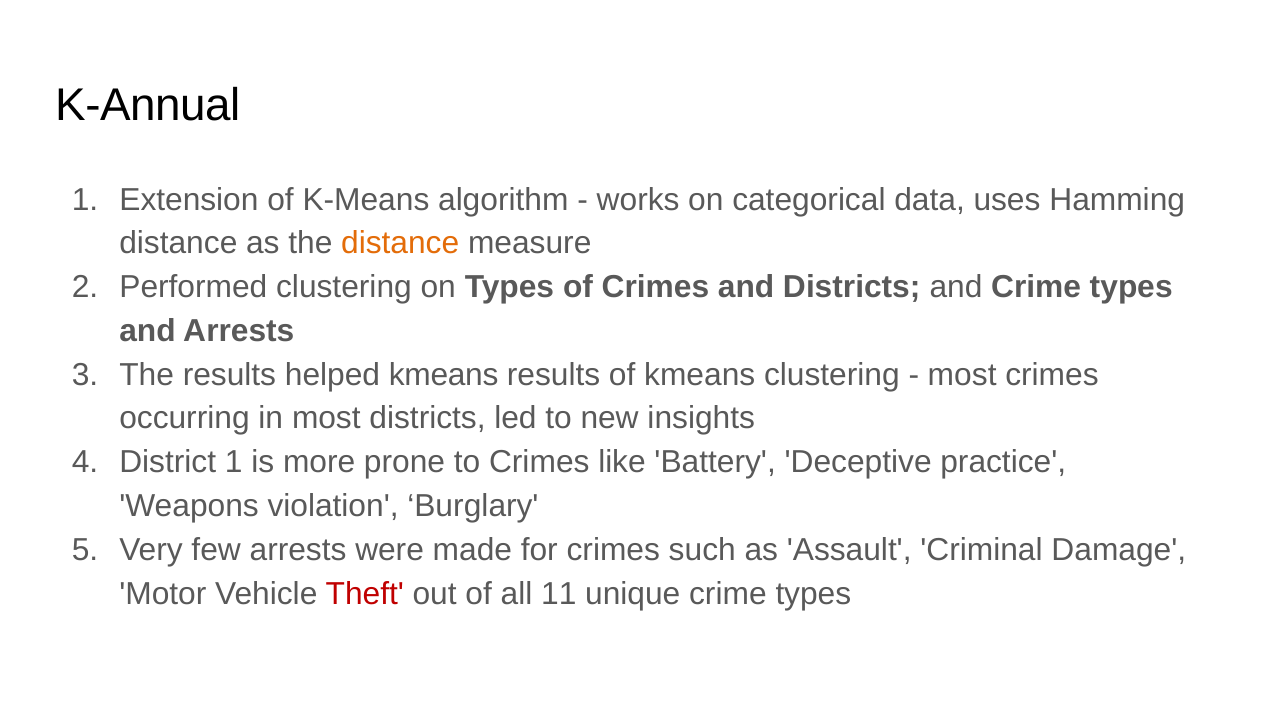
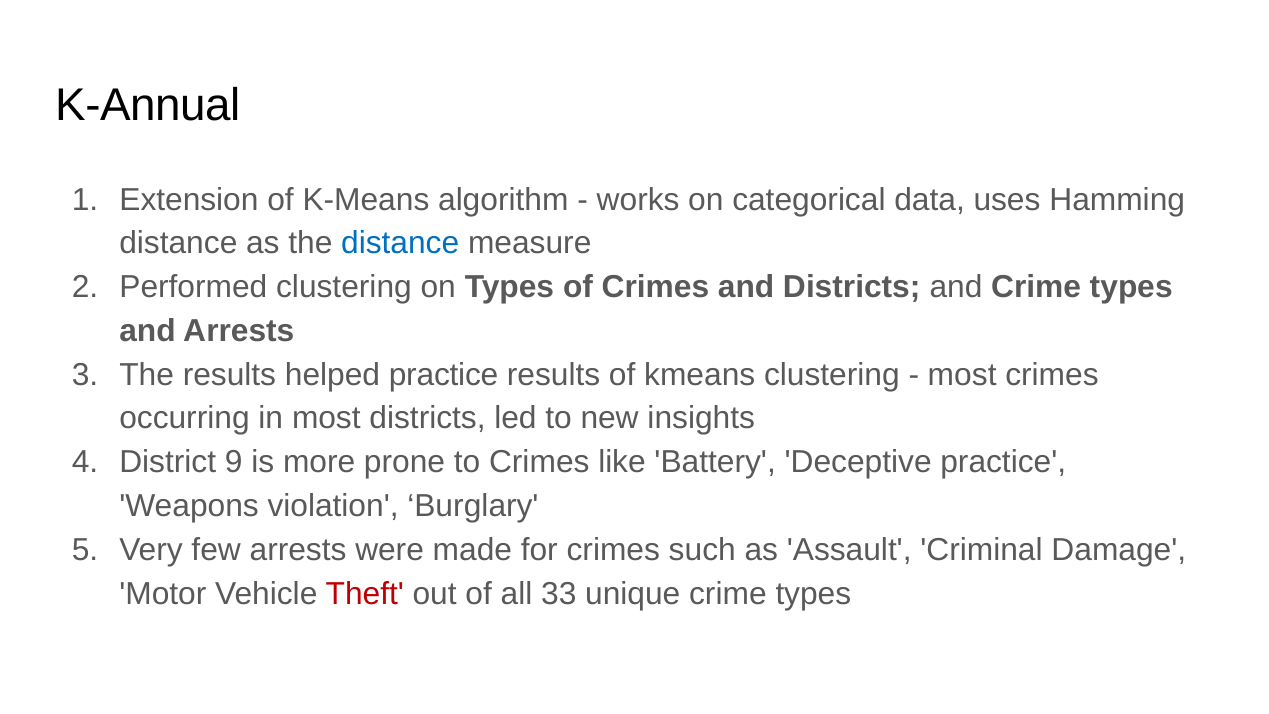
distance colour: orange -> blue (400, 243)
helped kmeans: kmeans -> practice (444, 375)
District 1: 1 -> 9 (234, 462)
11: 11 -> 33 (559, 593)
